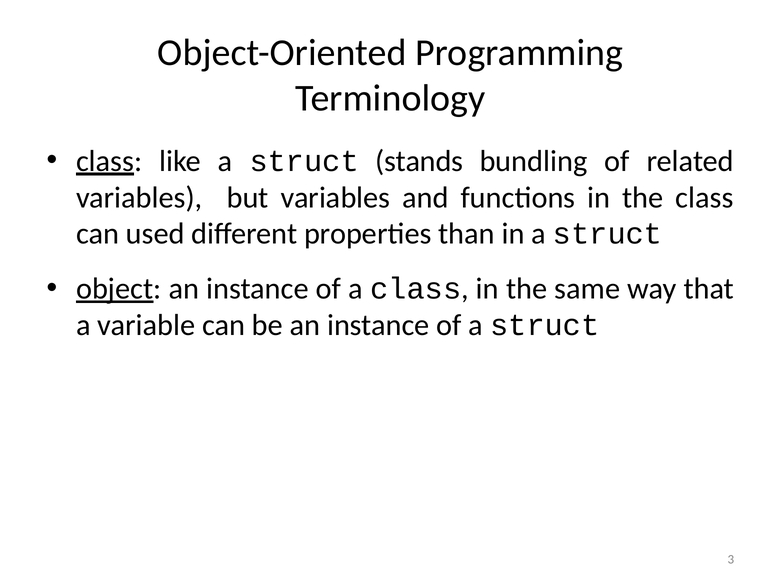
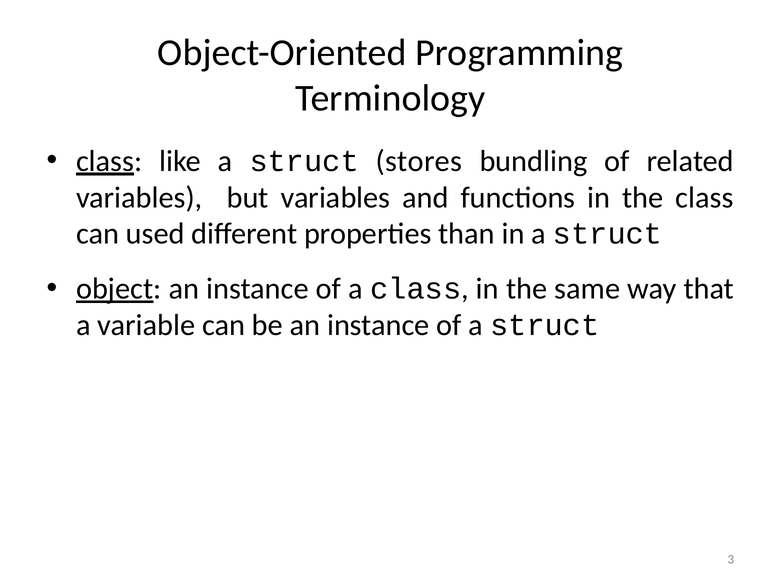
stands: stands -> stores (419, 161)
